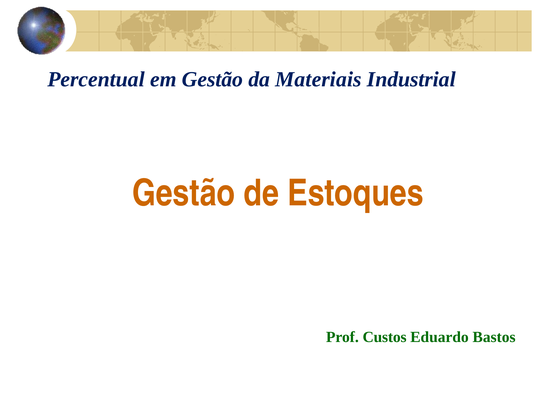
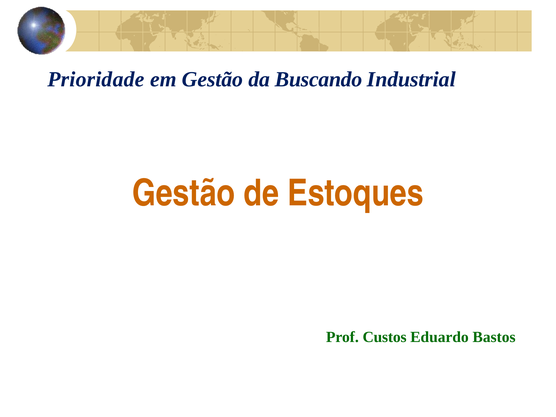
Percentual: Percentual -> Prioridade (96, 79)
Materiais: Materiais -> Buscando (319, 79)
